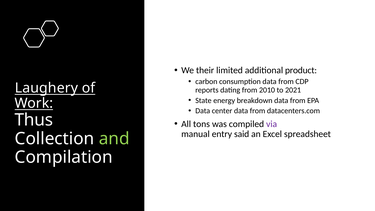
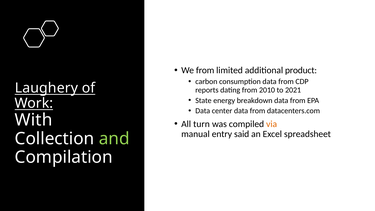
We their: their -> from (205, 70)
Thus: Thus -> With (34, 120)
tons: tons -> turn (201, 124)
via colour: purple -> orange (272, 124)
